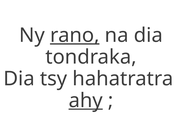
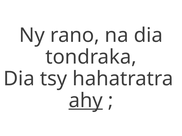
rano underline: present -> none (75, 35)
